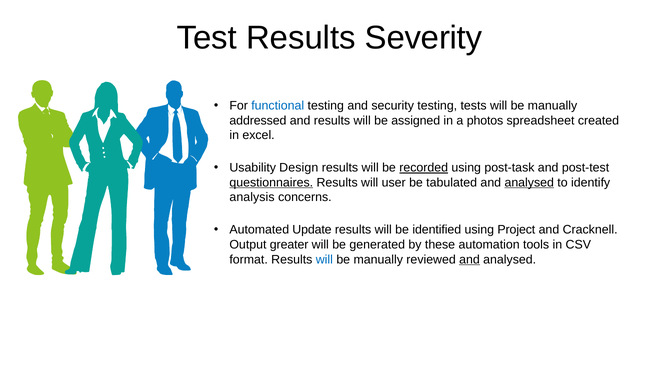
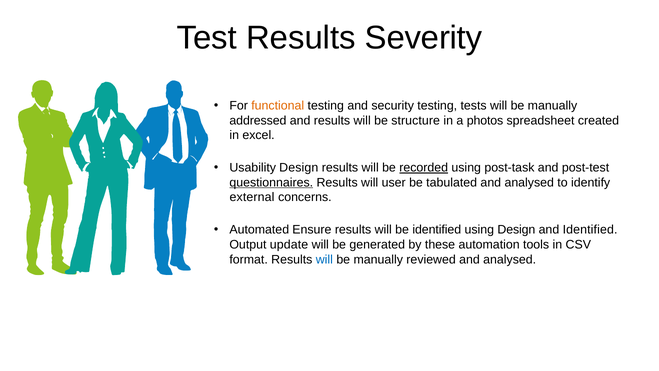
functional colour: blue -> orange (278, 106)
assigned: assigned -> structure (416, 120)
analysed underline: present -> none (529, 182)
analysis: analysis -> external (252, 197)
Update: Update -> Ensure (312, 230)
using Project: Project -> Design (516, 230)
and Cracknell: Cracknell -> Identified (590, 230)
greater: greater -> update (289, 244)
and underline: present -> none (469, 259)
